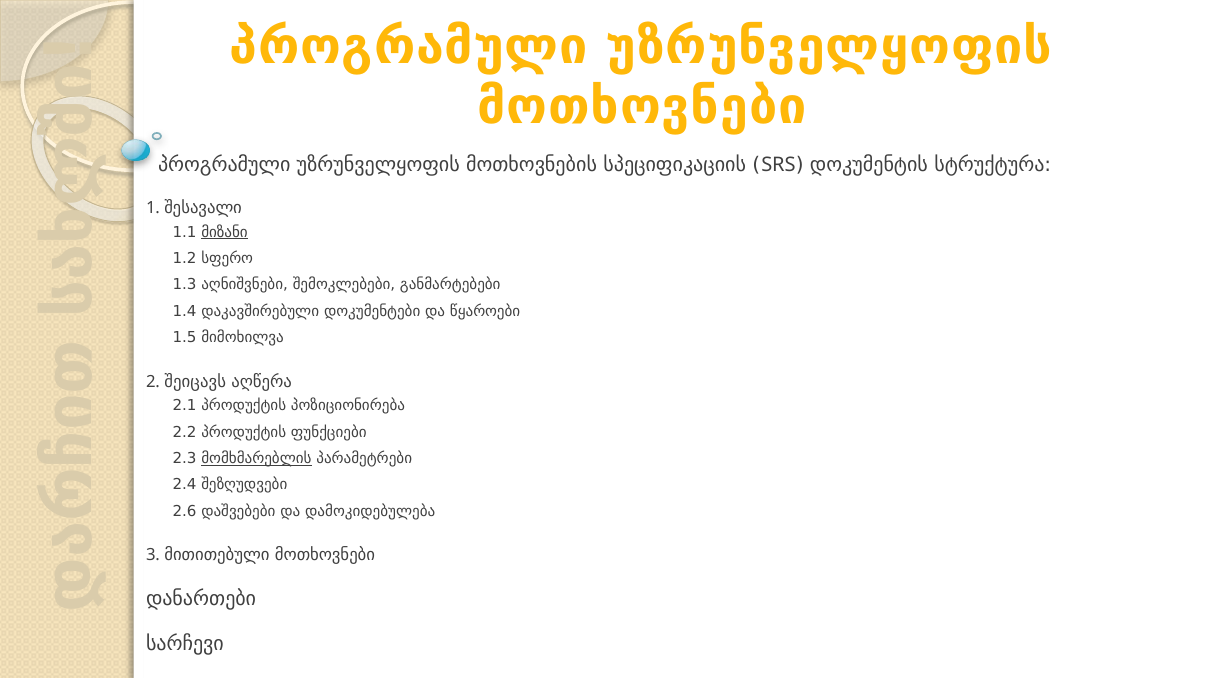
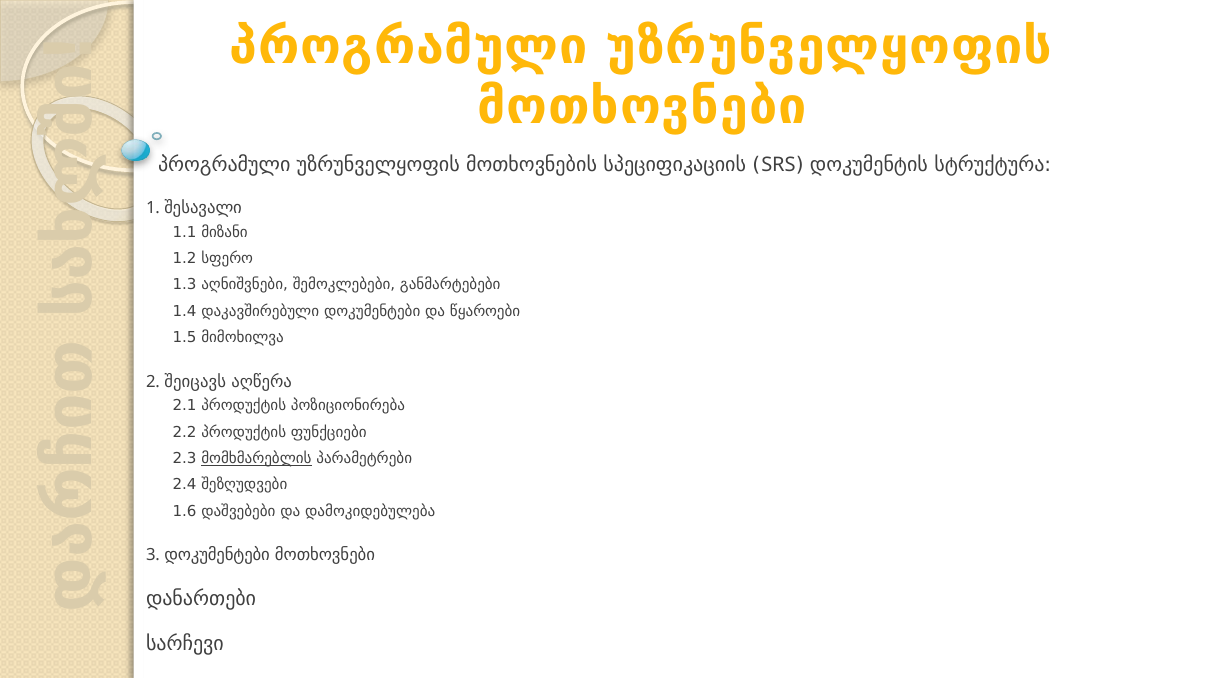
მიზანი underline: present -> none (224, 232)
2.6: 2.6 -> 1.6 (185, 512)
3 მითითებული: მითითებული -> დოკუმენტები (217, 556)
